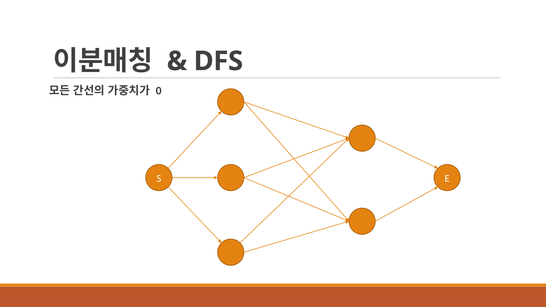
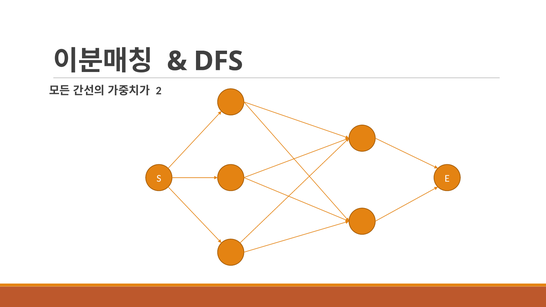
0: 0 -> 2 (159, 91)
